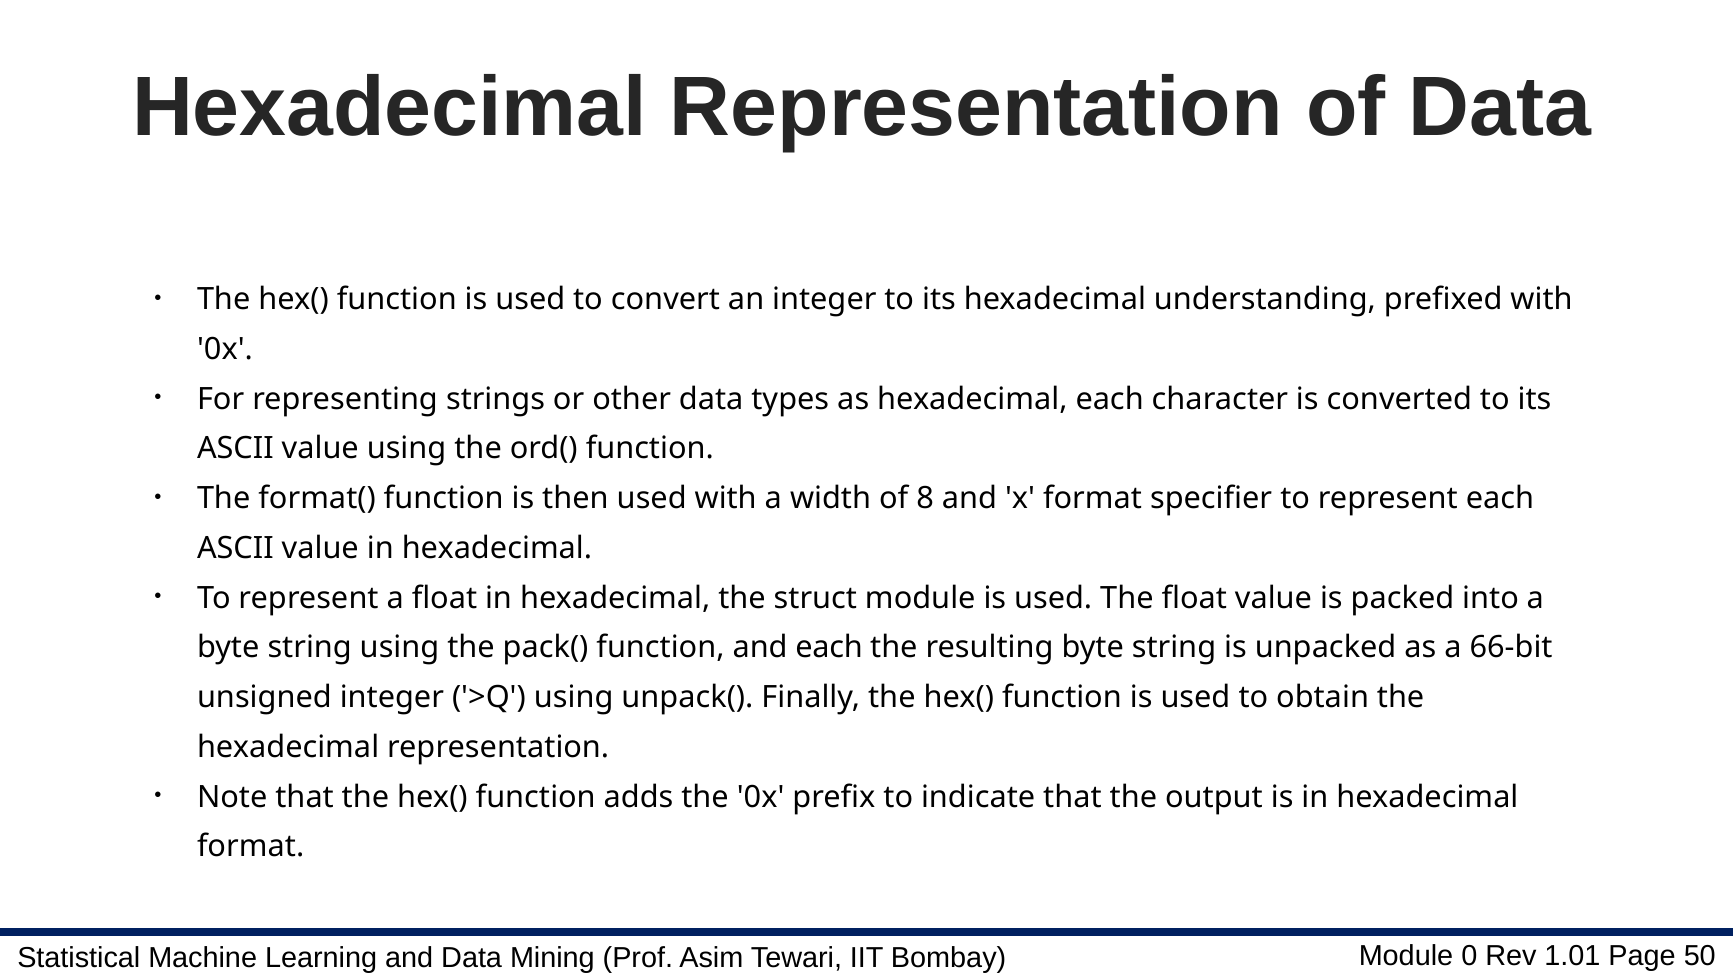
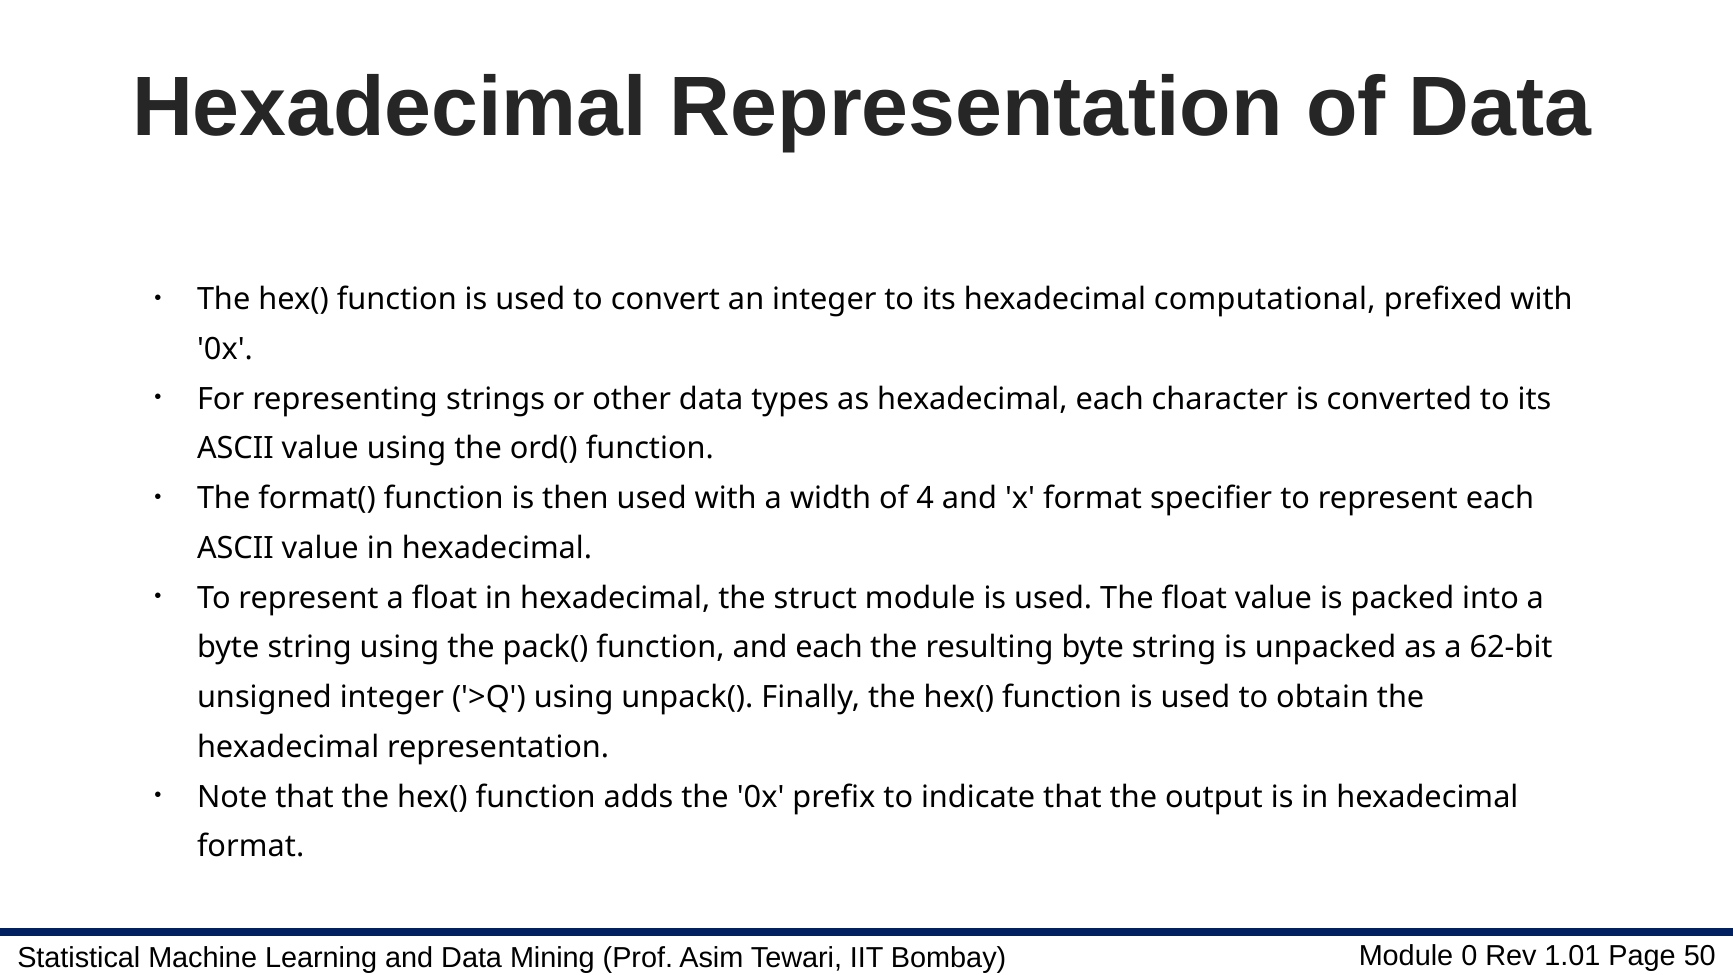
understanding: understanding -> computational (1265, 299)
8: 8 -> 4 (925, 498)
66-bit: 66-bit -> 62-bit (1511, 648)
